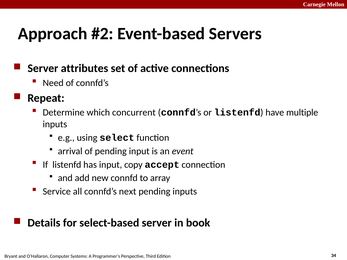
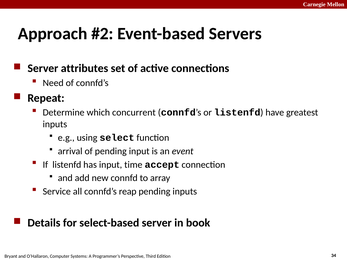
multiple: multiple -> greatest (302, 113)
copy: copy -> time (133, 165)
next: next -> reap (128, 192)
